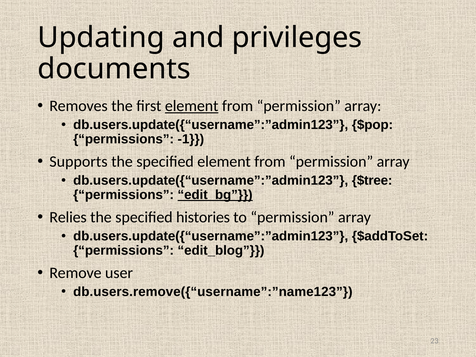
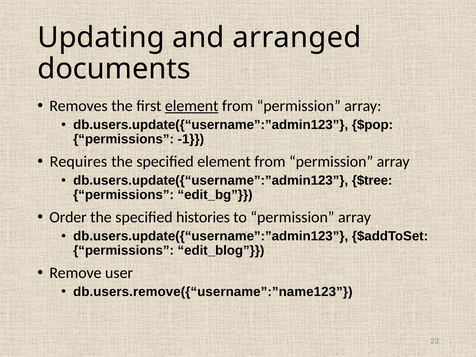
privileges: privileges -> arranged (297, 38)
Supports: Supports -> Requires (78, 162)
edit_bg underline: present -> none (215, 195)
Relies: Relies -> Order (68, 217)
